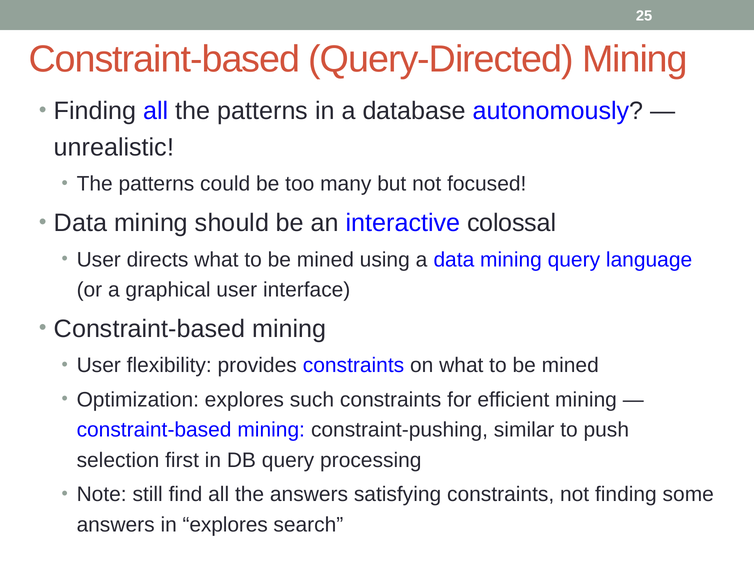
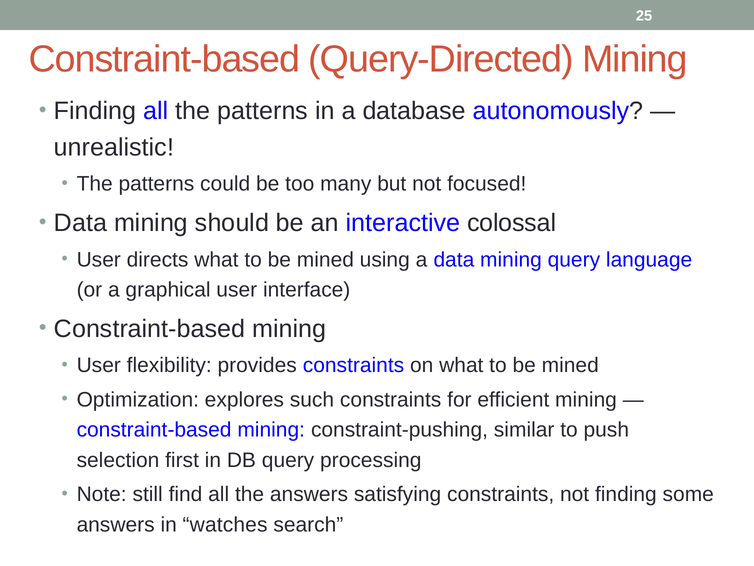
in explores: explores -> watches (225, 524)
